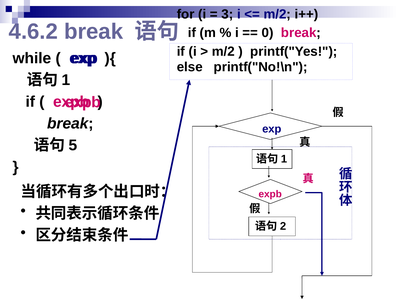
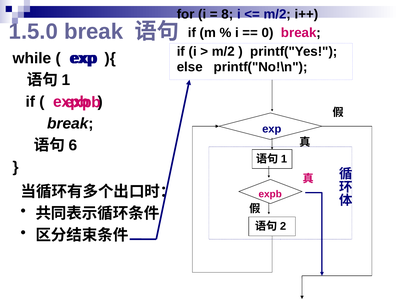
3: 3 -> 8 (227, 14)
4.6.2: 4.6.2 -> 1.5.0 (33, 31)
5: 5 -> 6 (73, 145)
